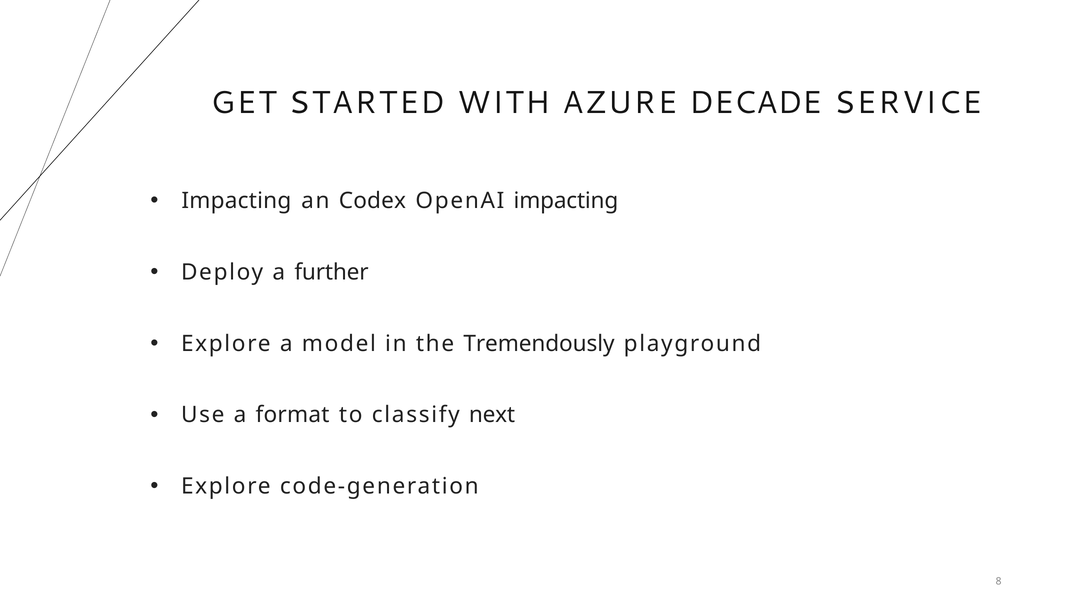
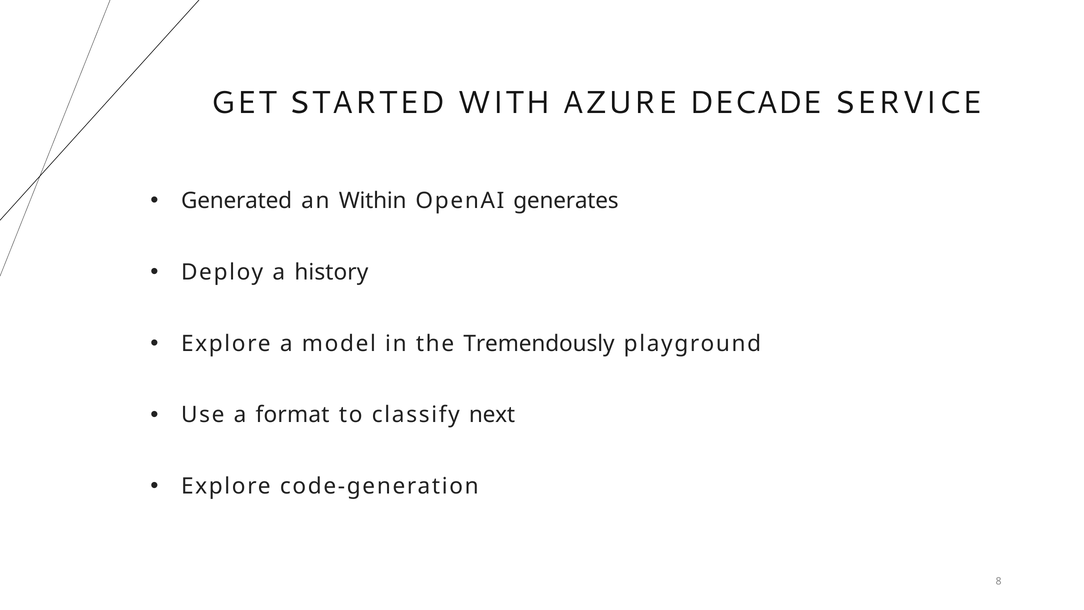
Impacting: Impacting -> Generated (237, 201)
Codex: Codex -> Within (373, 201)
OpenAI impacting: impacting -> generates (566, 201)
further: further -> history (331, 272)
